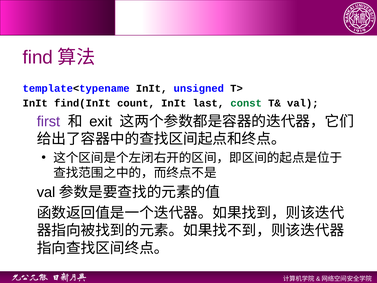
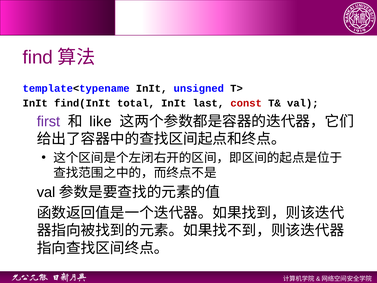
count: count -> total (136, 103)
const colour: green -> red (246, 103)
exit: exit -> like (101, 121)
